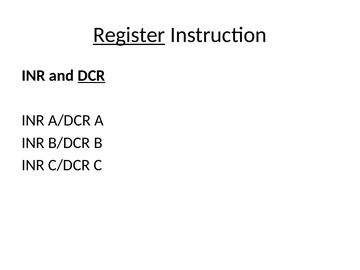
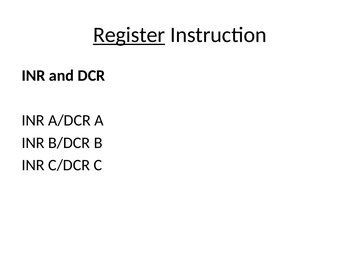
DCR underline: present -> none (91, 76)
